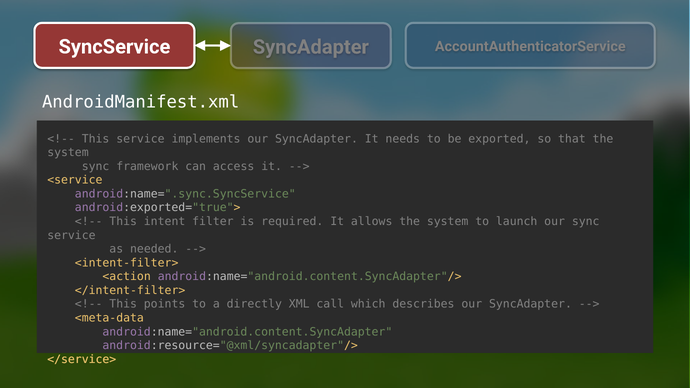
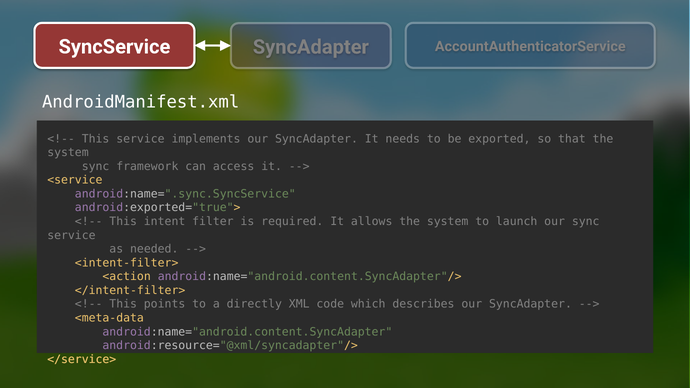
call: call -> code (330, 304)
